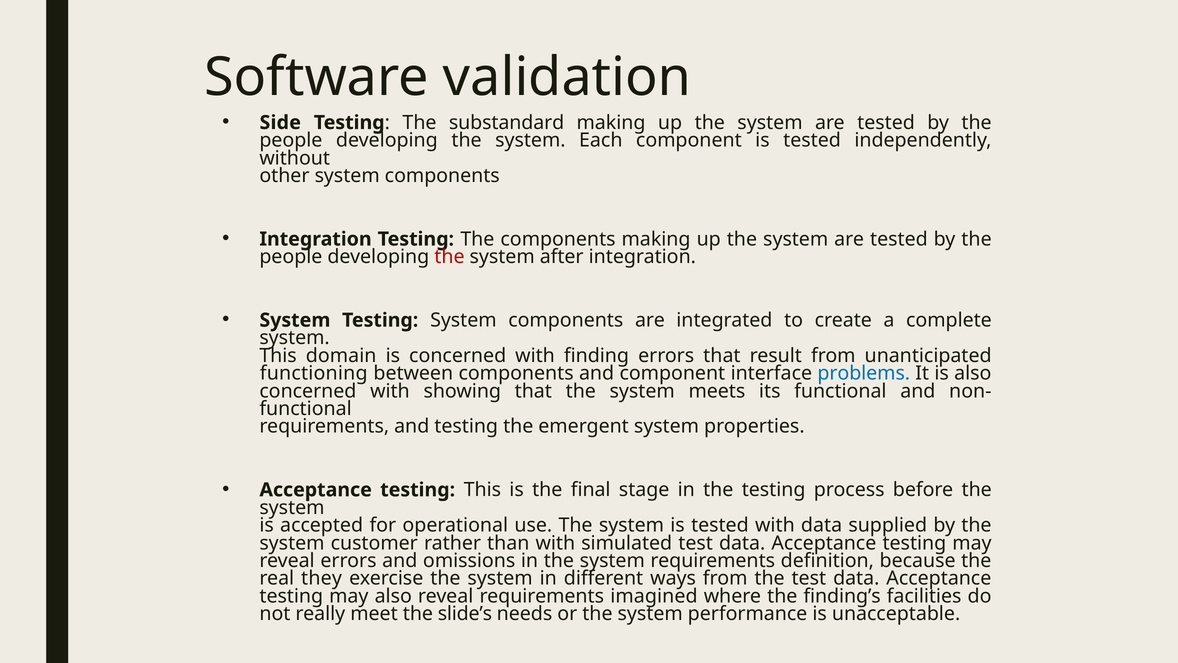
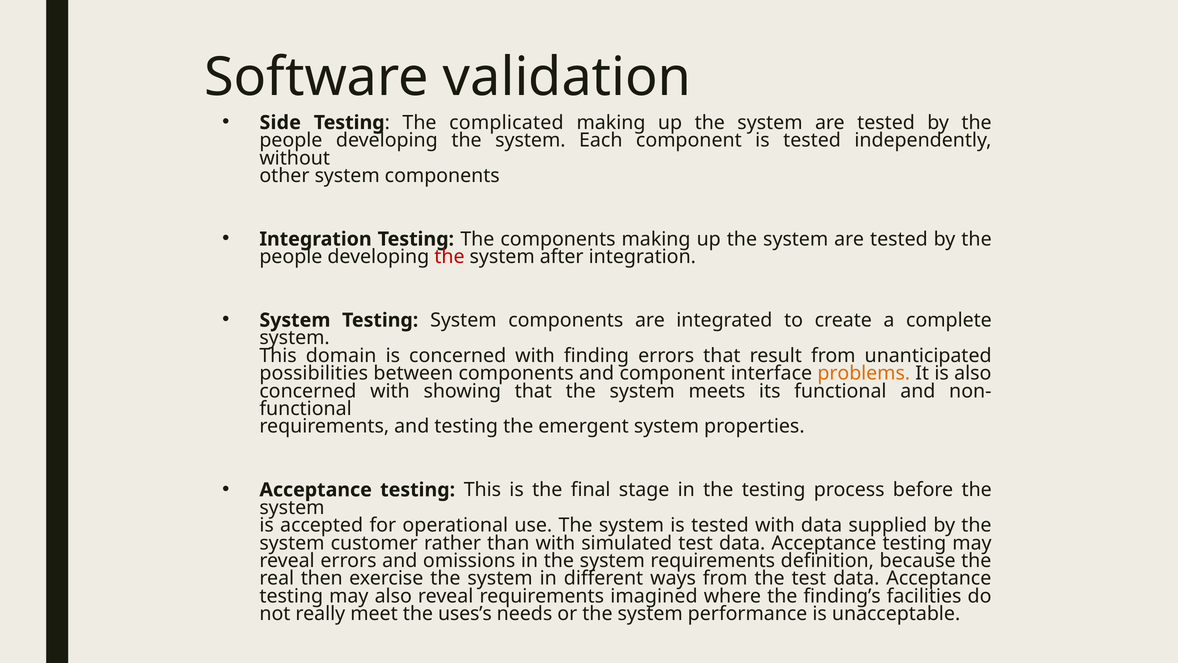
substandard: substandard -> complicated (506, 123)
functioning: functioning -> possibilities (314, 373)
problems colour: blue -> orange (864, 373)
they: they -> then (322, 578)
slide’s: slide’s -> uses’s (465, 614)
